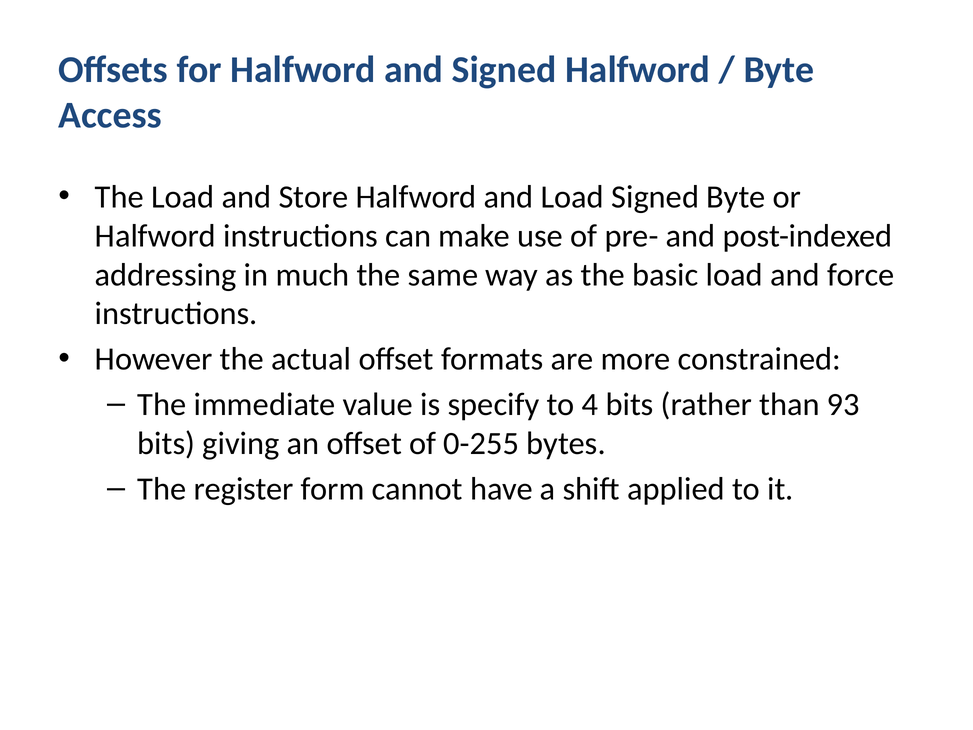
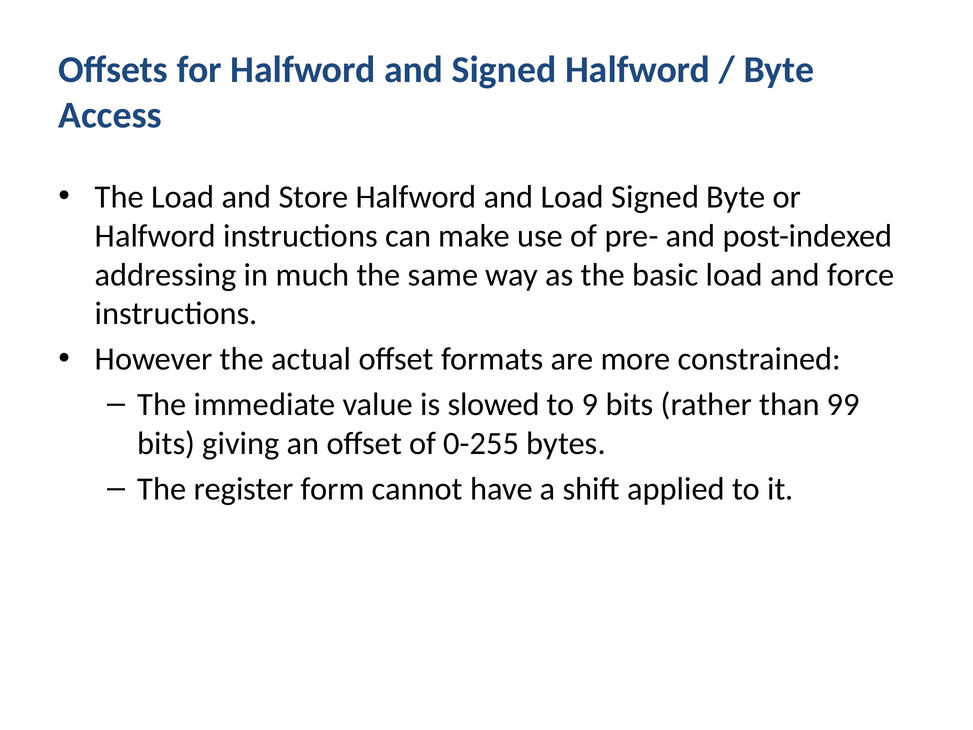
specify: specify -> slowed (494, 404)
4: 4 -> 9 (590, 404)
93: 93 -> 99 (843, 404)
